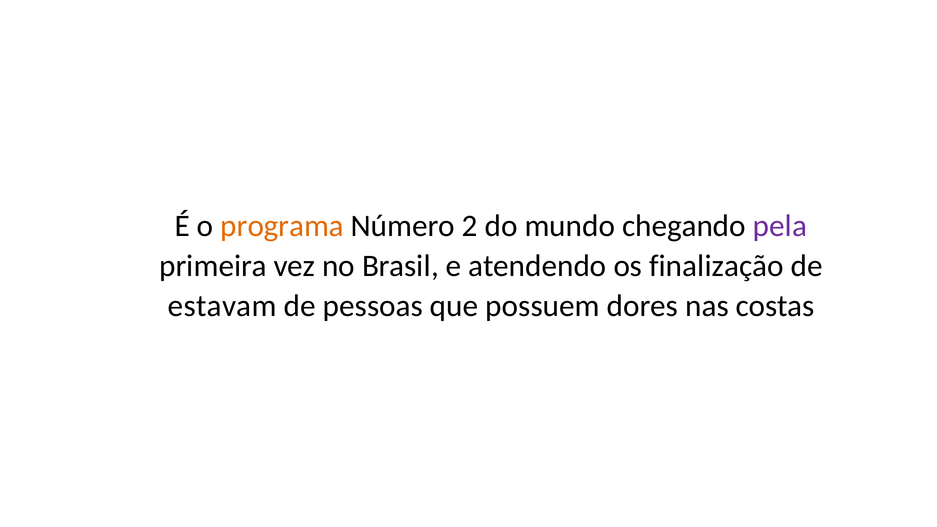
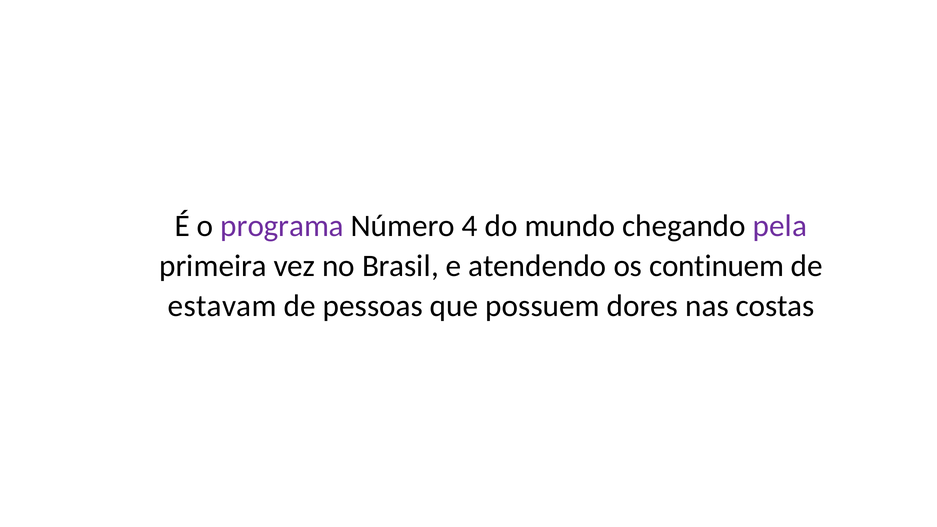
programa colour: orange -> purple (282, 226)
2: 2 -> 4 (470, 226)
finalização: finalização -> continuem (717, 266)
